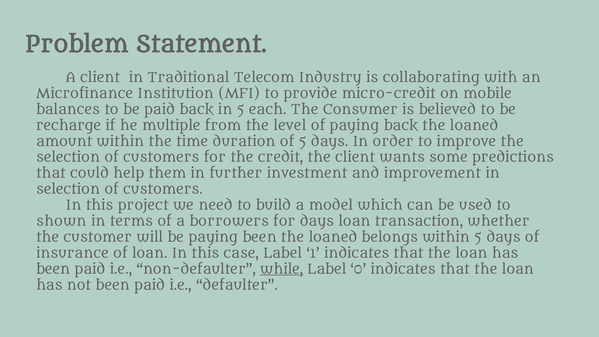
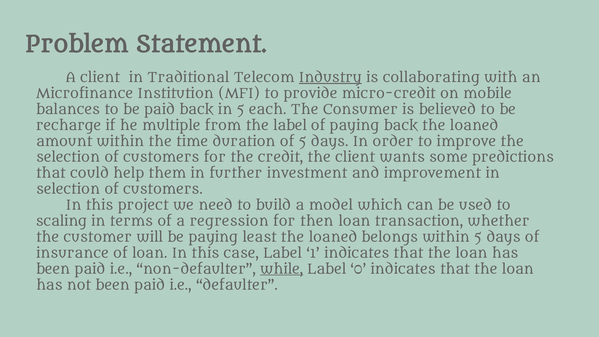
Industry underline: none -> present (330, 78)
the level: level -> label (290, 126)
shown: shown -> scaling (61, 221)
borrowers: borrowers -> regression (229, 221)
for days: days -> then (317, 221)
paying been: been -> least (260, 237)
